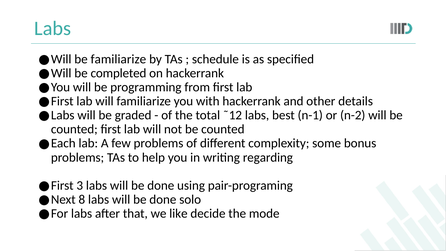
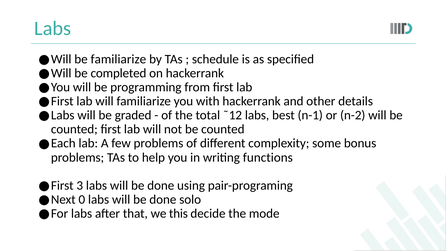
regarding: regarding -> functions (268, 157)
8: 8 -> 0 (82, 199)
like: like -> this (178, 213)
